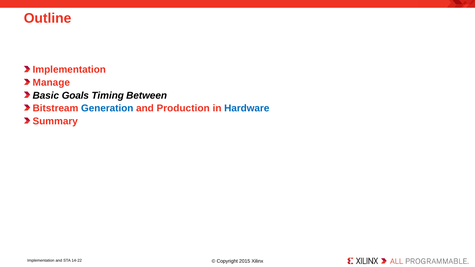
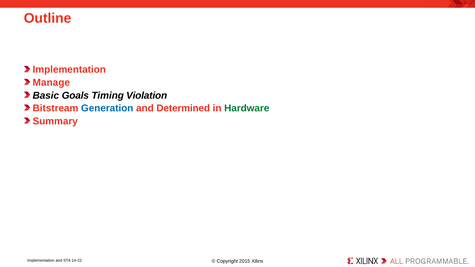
Between: Between -> Violation (147, 96)
Production: Production -> Determined (183, 108)
Hardware colour: blue -> green (247, 108)
